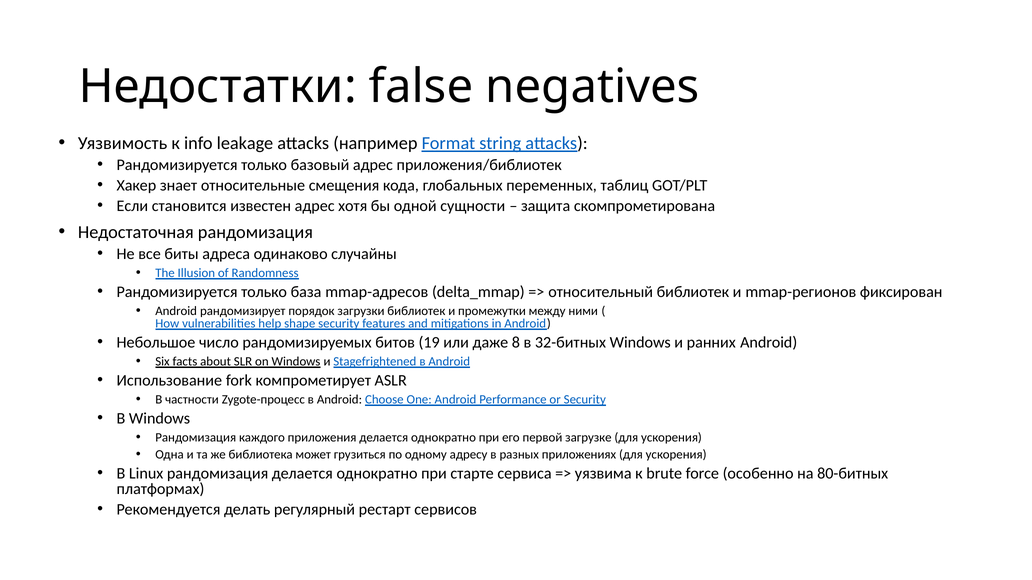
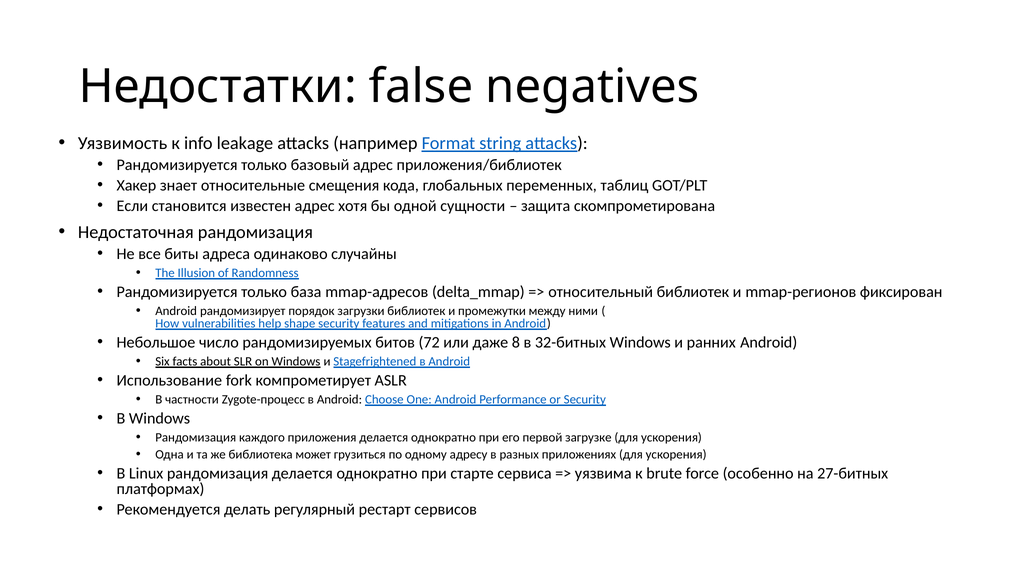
19: 19 -> 72 (429, 343)
80-битных: 80-битных -> 27-битных (853, 474)
